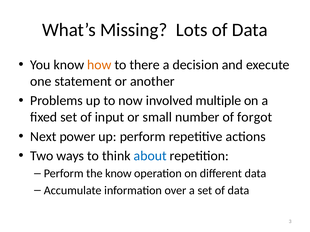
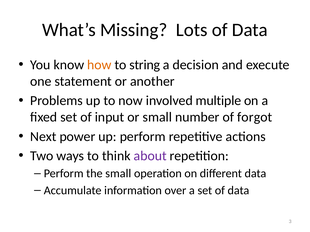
there: there -> string (145, 65)
about colour: blue -> purple (150, 156)
the know: know -> small (118, 174)
